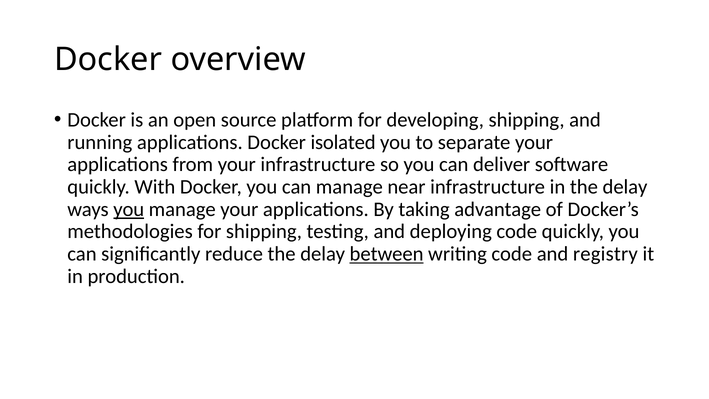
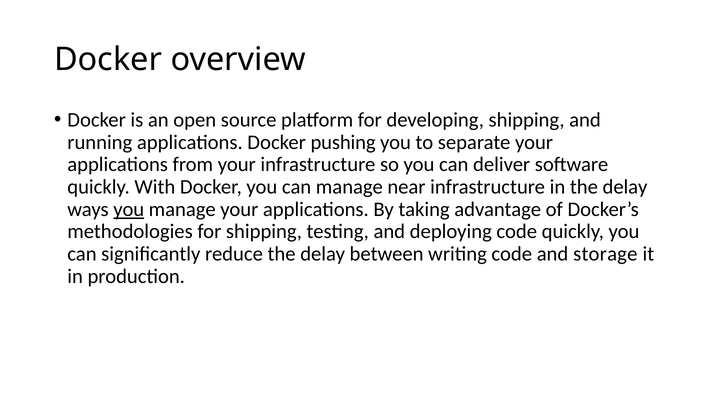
isolated: isolated -> pushing (343, 142)
between underline: present -> none (387, 254)
registry: registry -> storage (605, 254)
